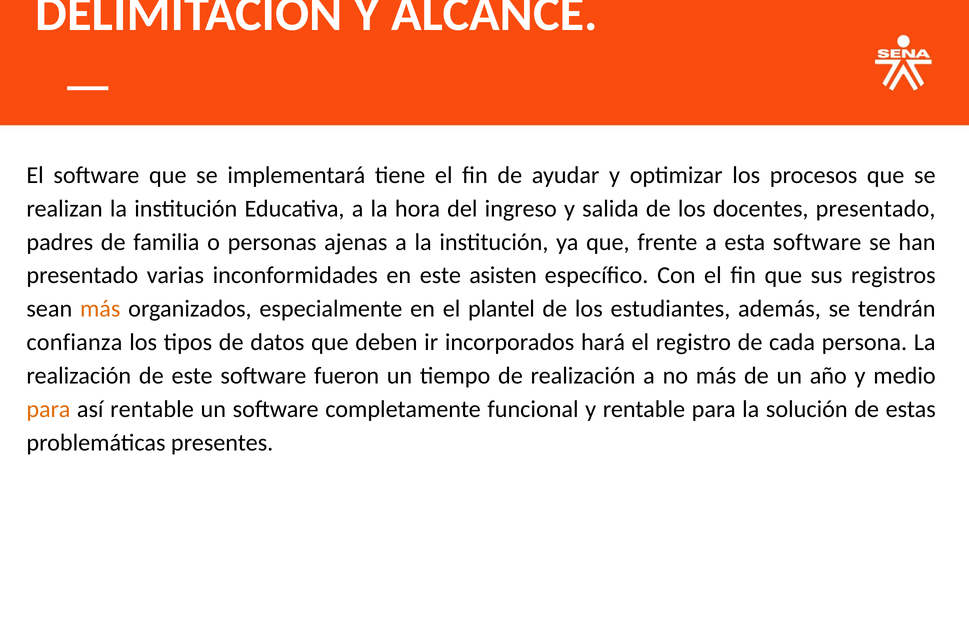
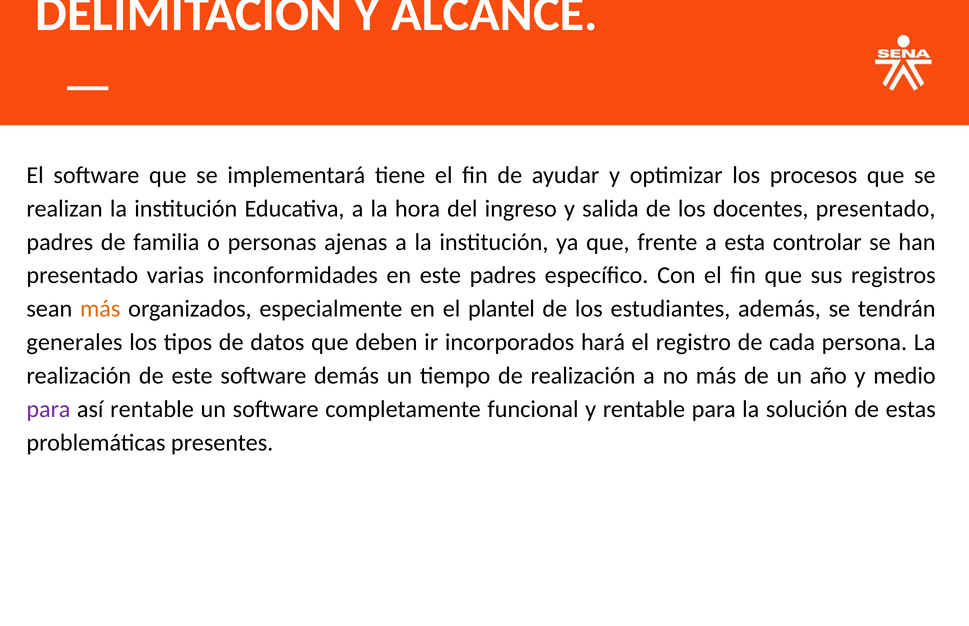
esta software: software -> controlar (817, 242)
este asisten: asisten -> padres (503, 275)
confianza: confianza -> generales (74, 342)
fueron: fueron -> demás (347, 376)
para colour: orange -> purple (48, 409)
